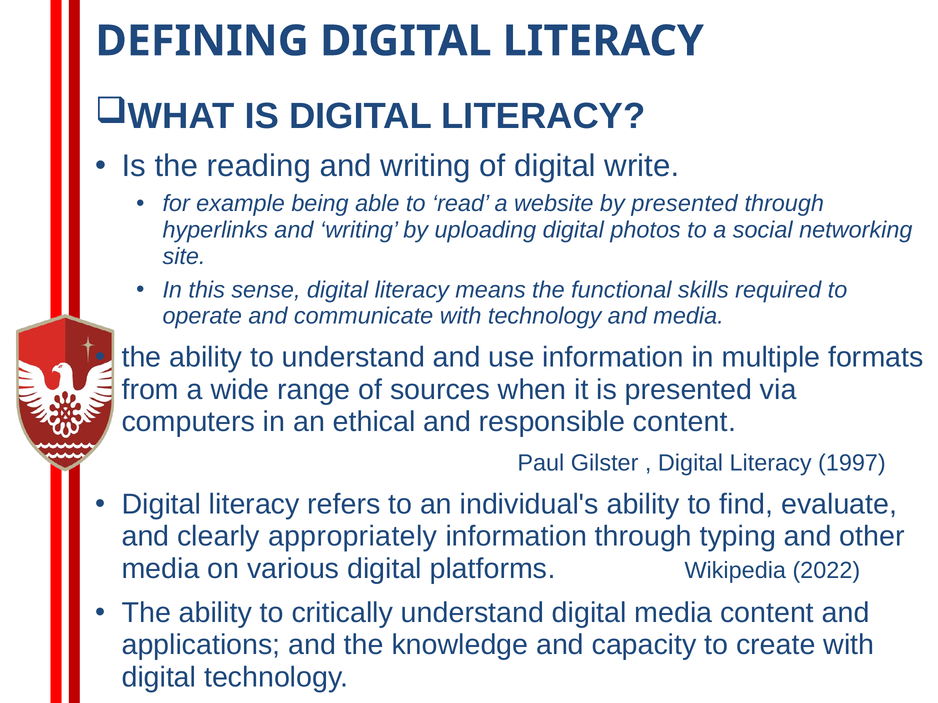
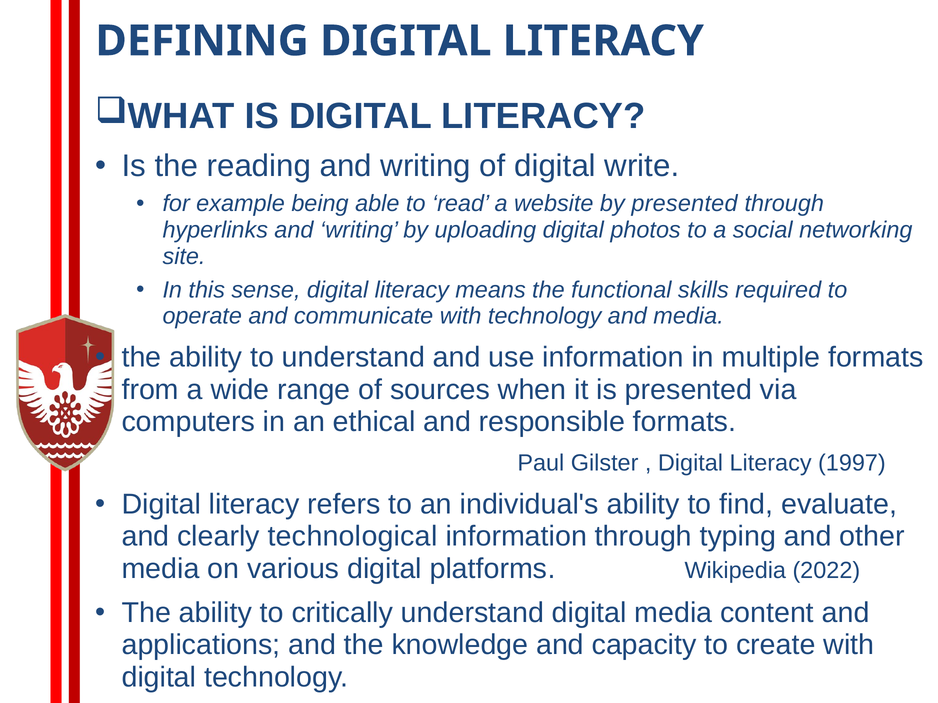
responsible content: content -> formats (685, 422)
appropriately: appropriately -> technological (353, 537)
